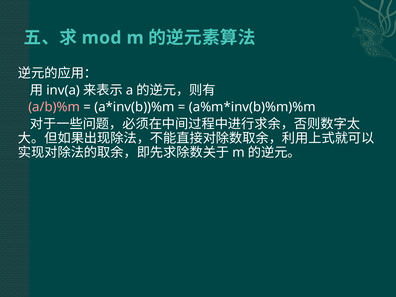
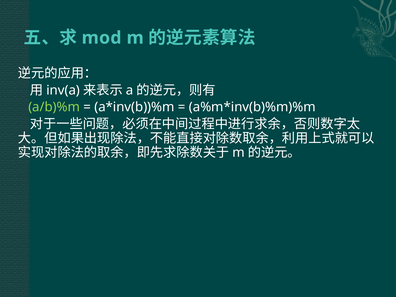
a/b)%m colour: pink -> light green (54, 107)
